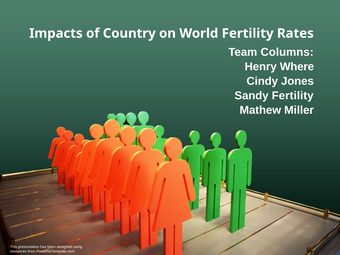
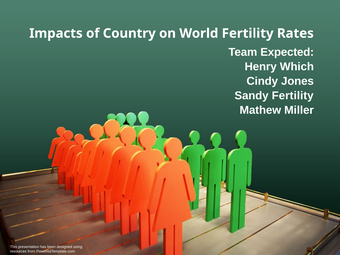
Columns: Columns -> Expected (287, 52)
Where: Where -> Which (297, 67)
